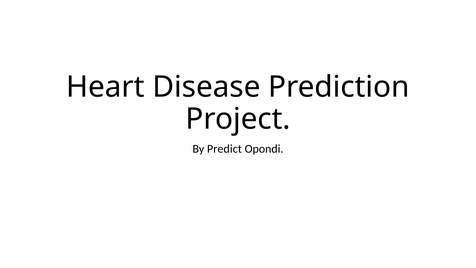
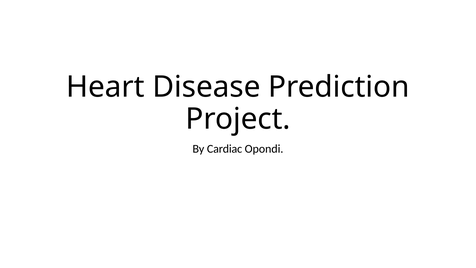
Predict: Predict -> Cardiac (225, 149)
